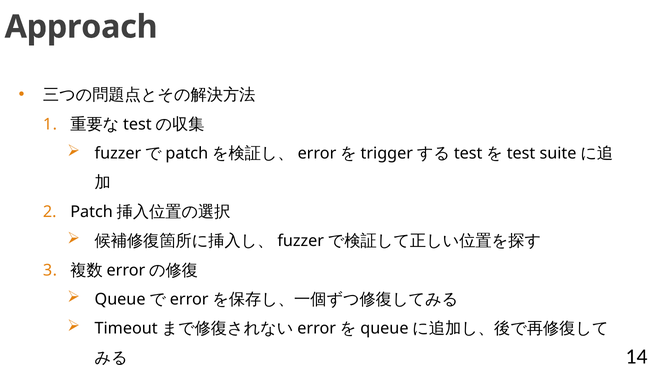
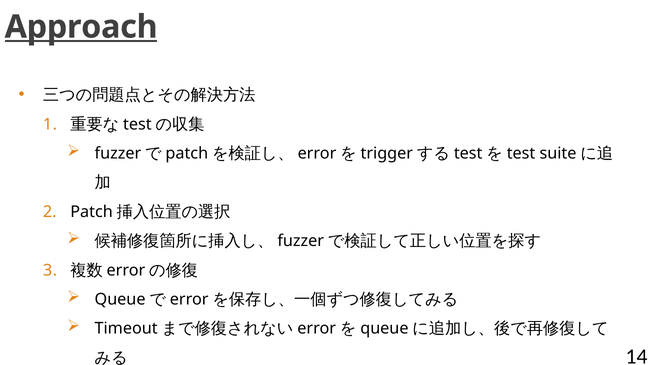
Approach underline: none -> present (81, 27)
